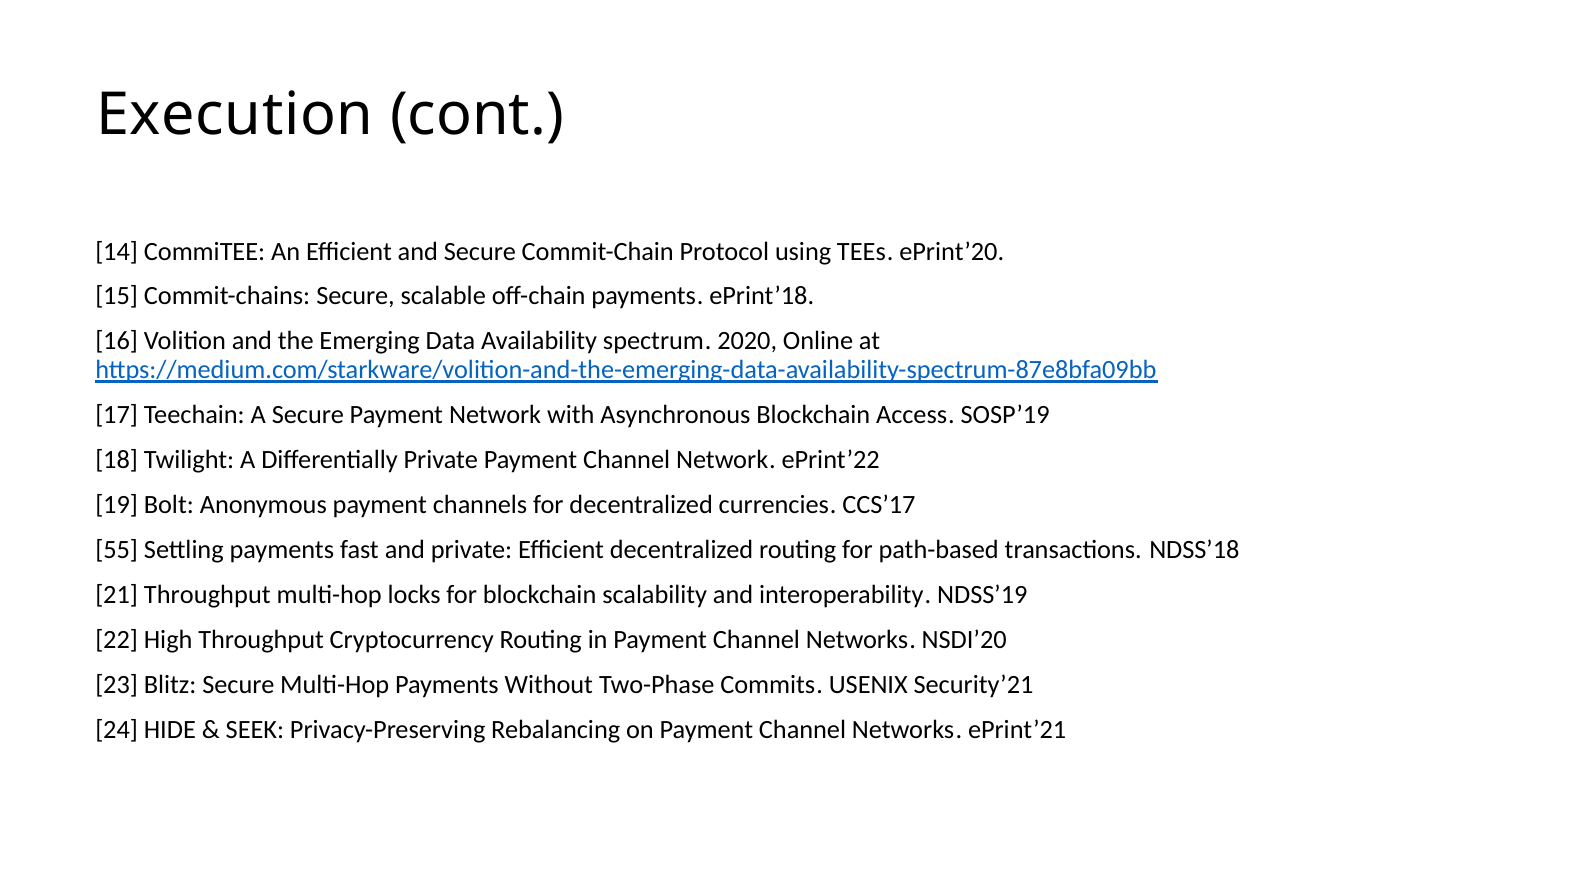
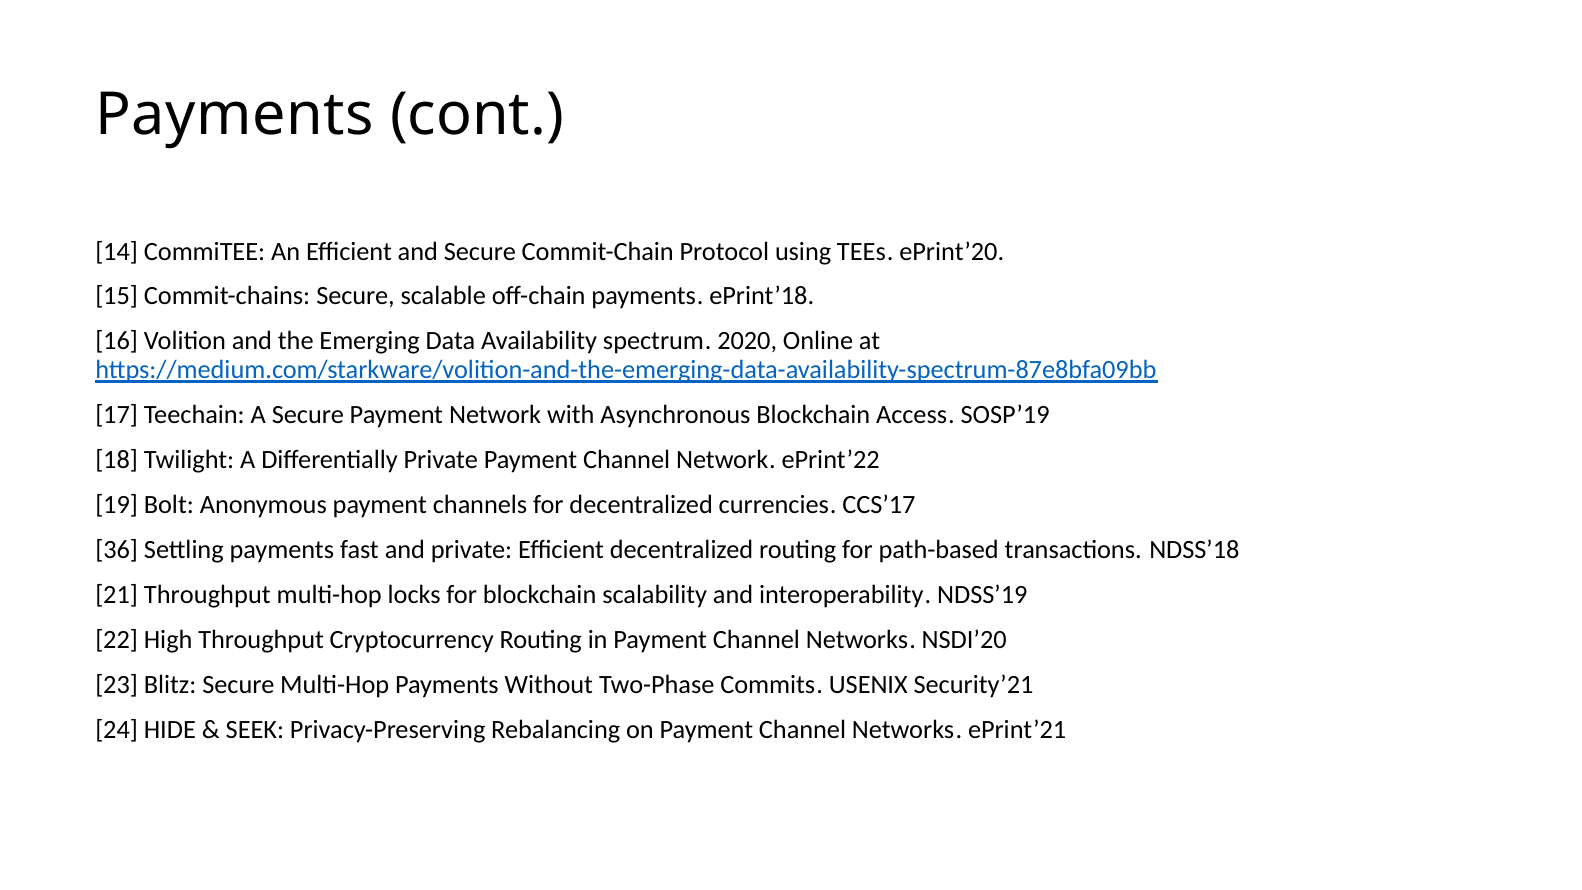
Execution: Execution -> Payments (235, 115)
55: 55 -> 36 (117, 550)
